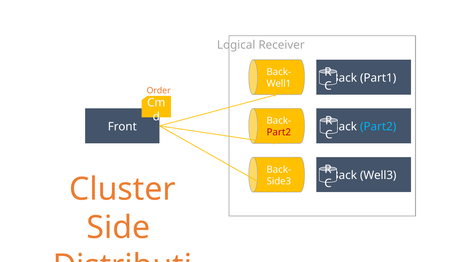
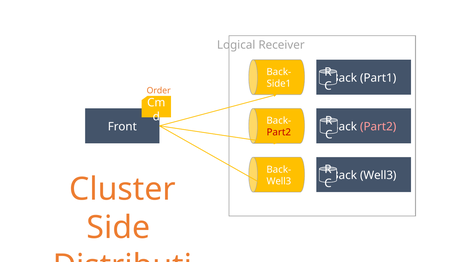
Well1: Well1 -> Side1 (279, 84)
Part2 colour: light blue -> pink (378, 127)
Side3: Side3 -> Well3 (279, 181)
